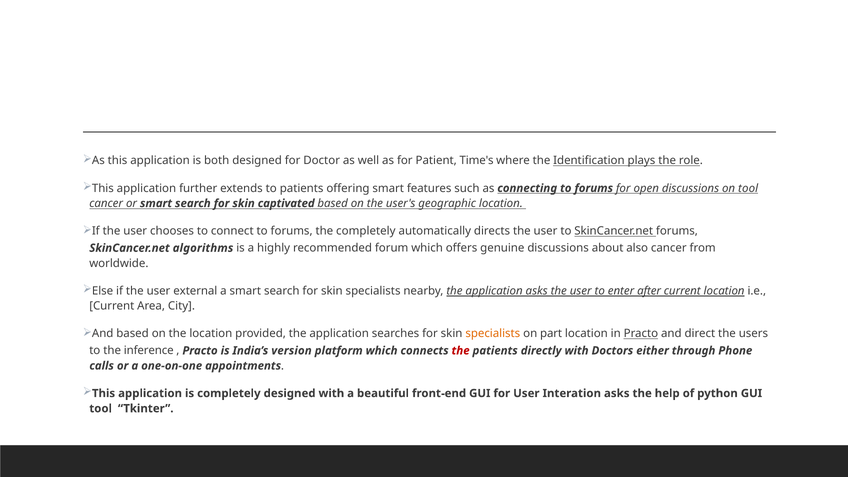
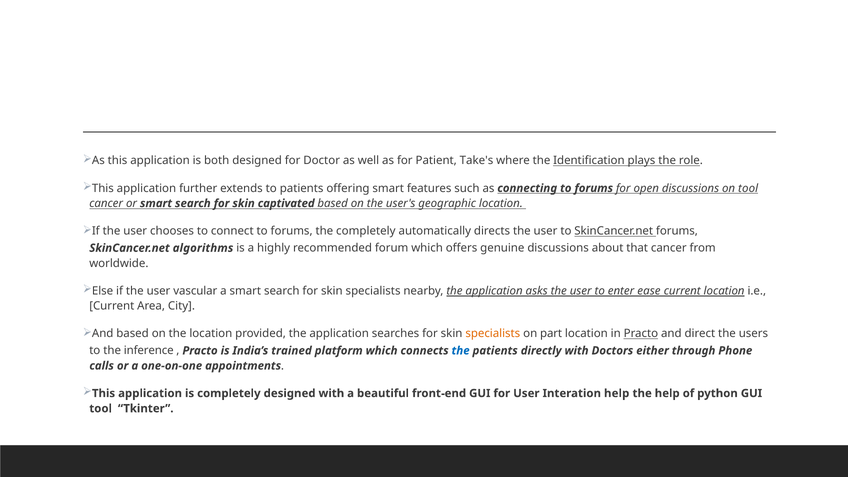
Time's: Time's -> Take's (477, 161)
also: also -> that (637, 248)
external: external -> vascular (195, 291)
after: after -> ease (649, 291)
version: version -> trained (292, 351)
the colour: red -> blue (461, 351)
Interation asks: asks -> help (617, 393)
